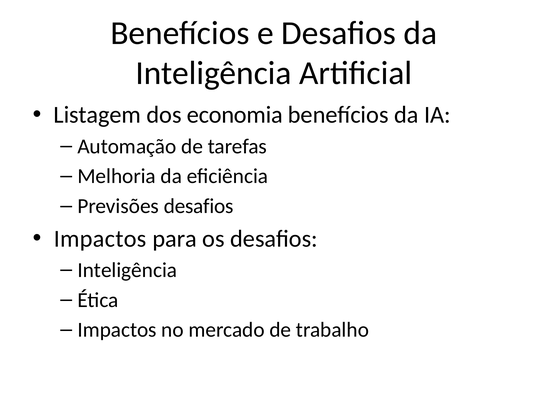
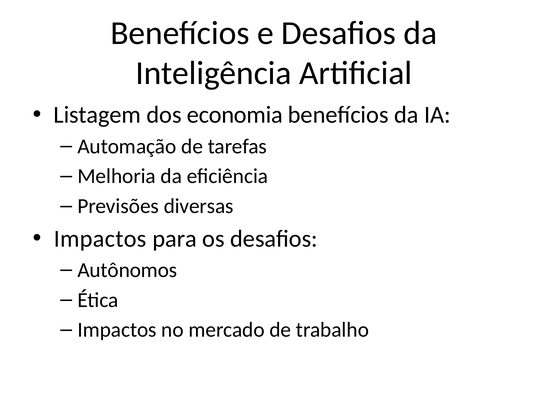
Previsões desafios: desafios -> diversas (199, 206)
Inteligência: Inteligência -> Autônomos (127, 270)
